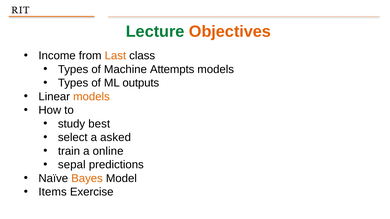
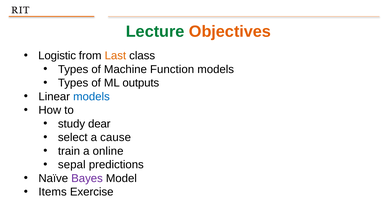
Income: Income -> Logistic (57, 56)
Attempts: Attempts -> Function (172, 69)
models colour: orange -> blue (91, 97)
best: best -> dear (99, 124)
asked: asked -> cause (116, 138)
Bayes colour: orange -> purple (87, 179)
